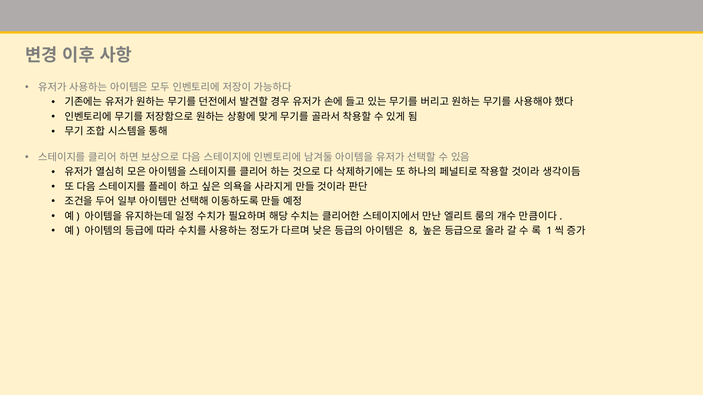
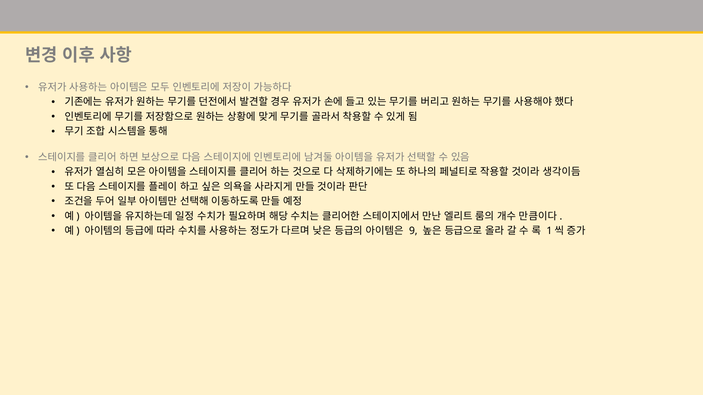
8: 8 -> 9 (413, 231)
